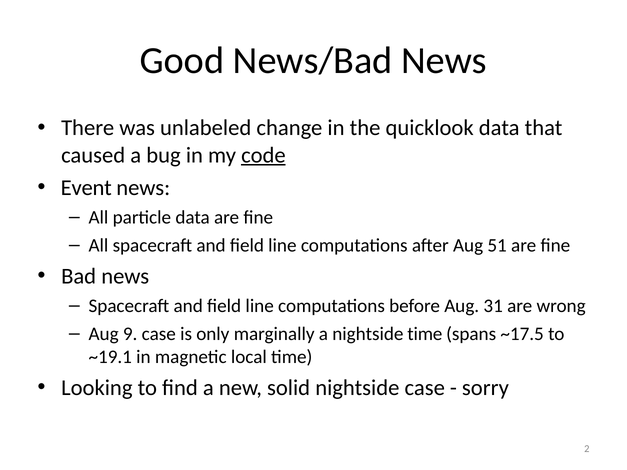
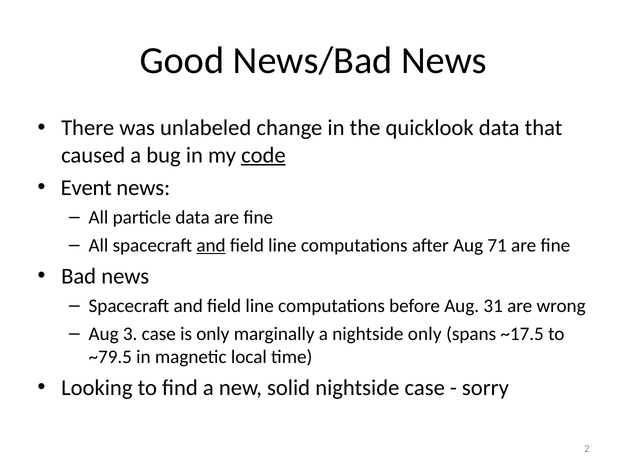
and underline: none -> present (211, 245)
51: 51 -> 71 (497, 245)
9: 9 -> 3 (130, 334)
nightside time: time -> only (425, 334)
~19.1: ~19.1 -> ~79.5 (110, 357)
